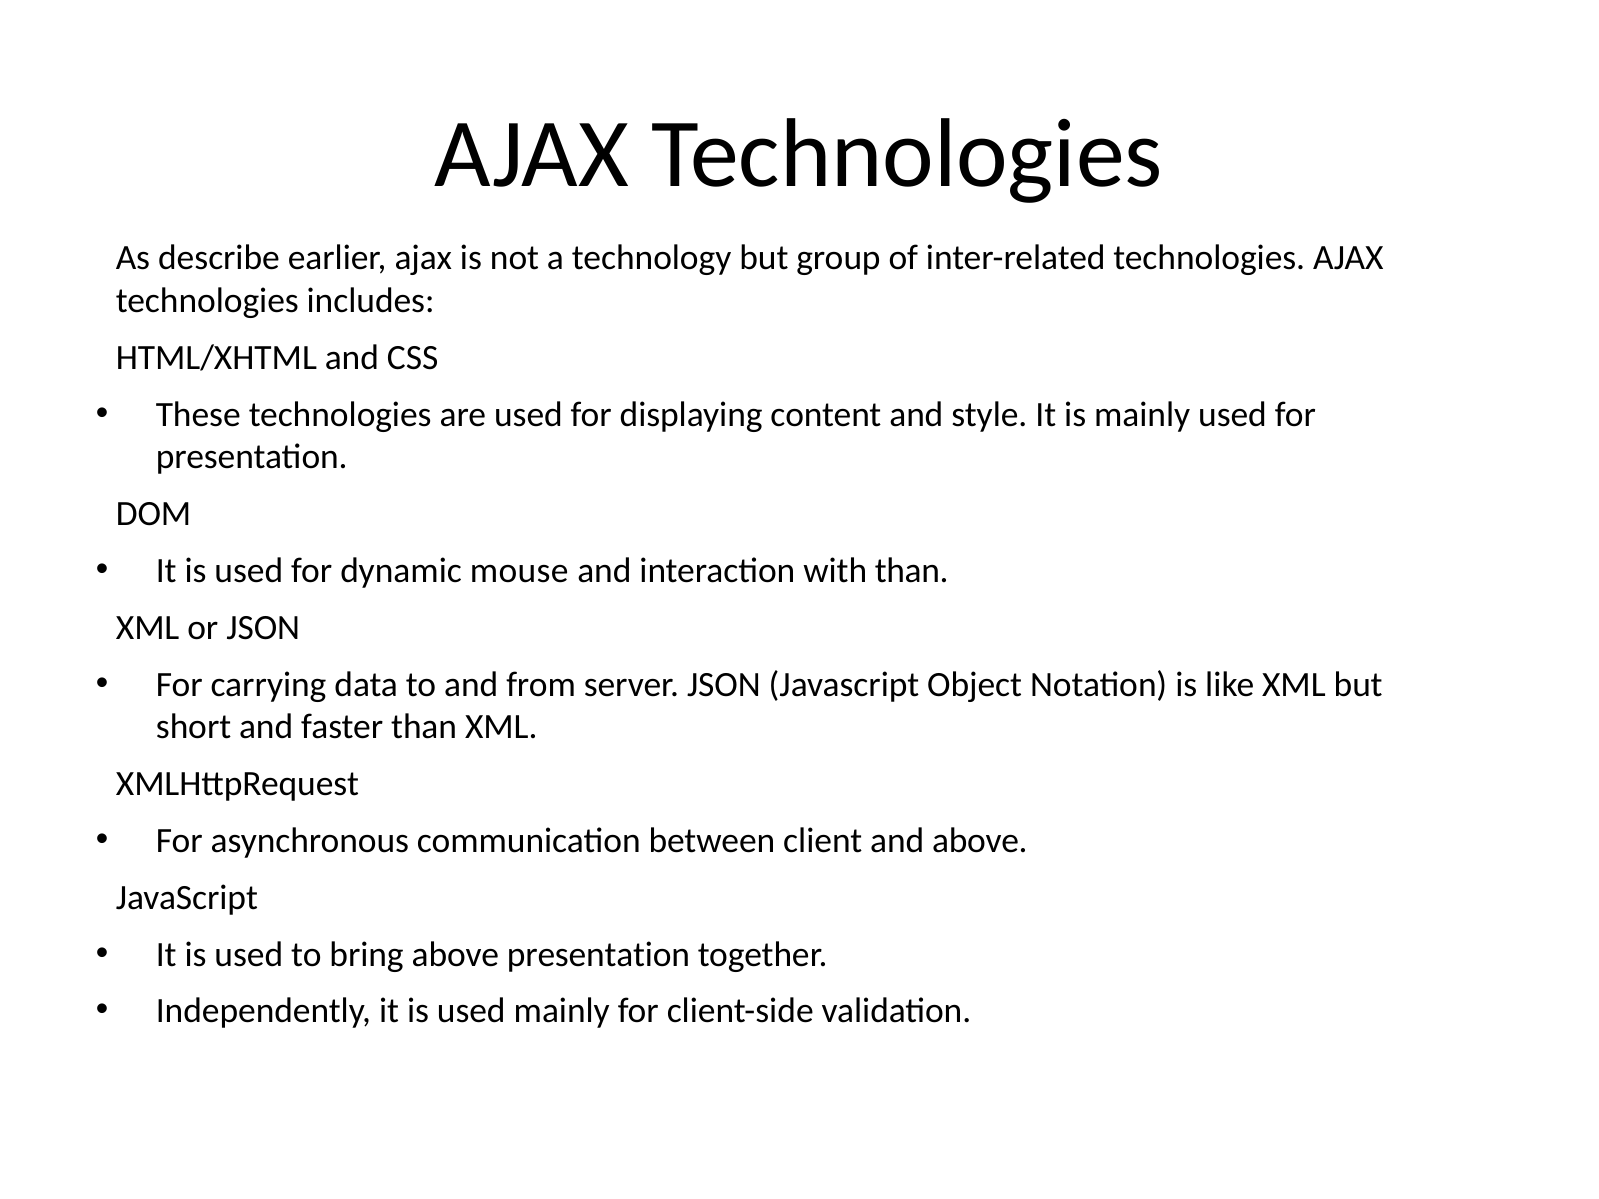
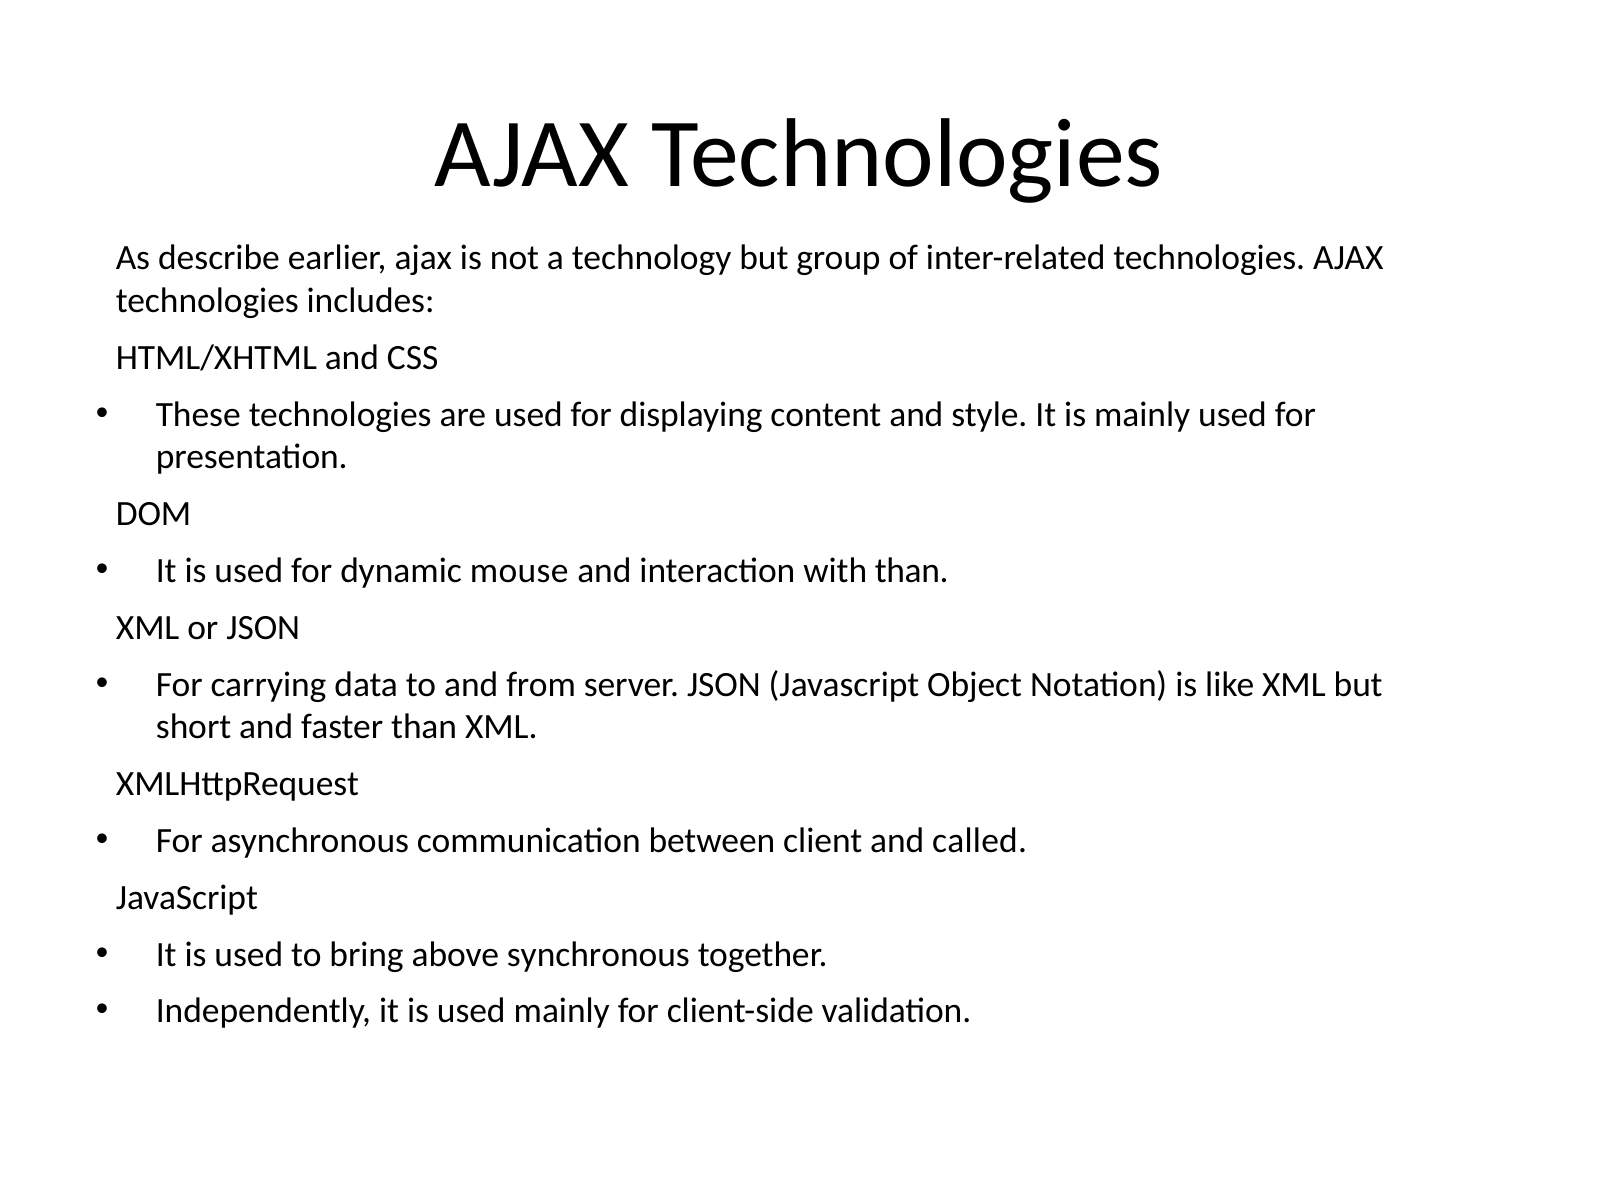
and above: above -> called (980, 841)
above presentation: presentation -> synchronous (598, 955)
